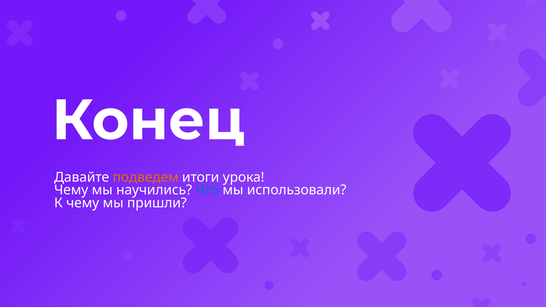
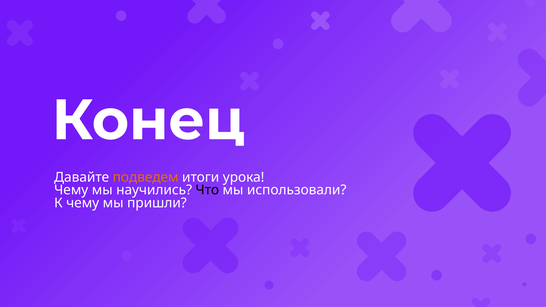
Что colour: blue -> black (207, 190)
